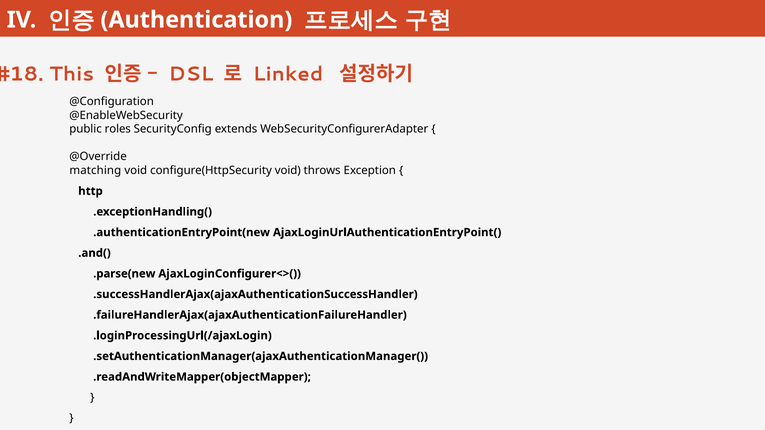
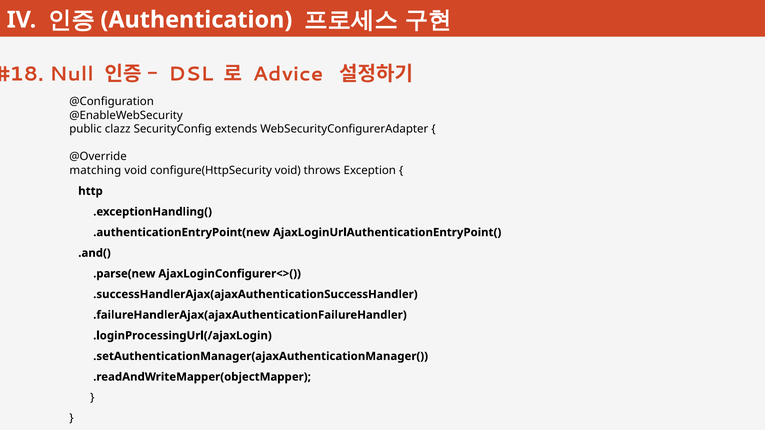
This: This -> Null (72, 74)
Linked: Linked -> Advice (288, 74)
roles: roles -> clazz (118, 129)
